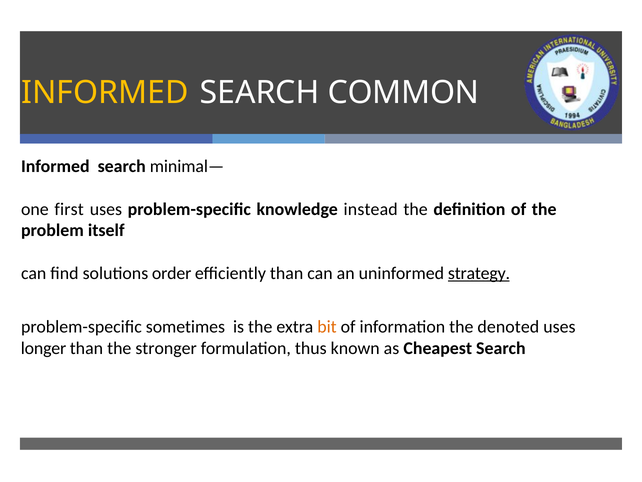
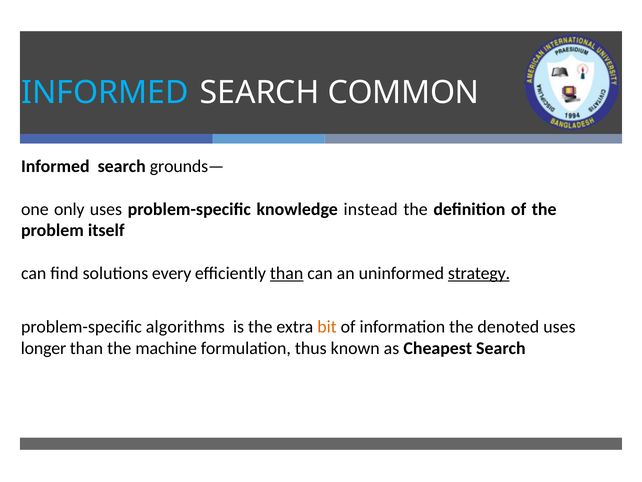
INFORMED colour: yellow -> light blue (105, 93)
minimal—: minimal— -> grounds— (187, 166)
first: first -> only (69, 209)
order: order -> every (172, 273)
than underline: none -> present (287, 273)
sometimes: sometimes -> algorithms (185, 327)
stronger: stronger -> machine (166, 348)
